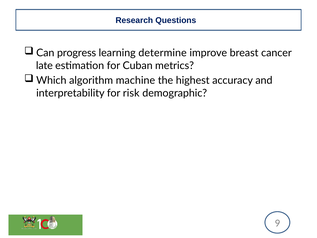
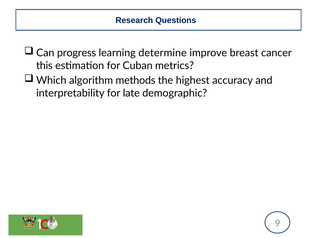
late: late -> this (44, 66)
machine: machine -> methods (136, 80)
risk: risk -> late (131, 93)
